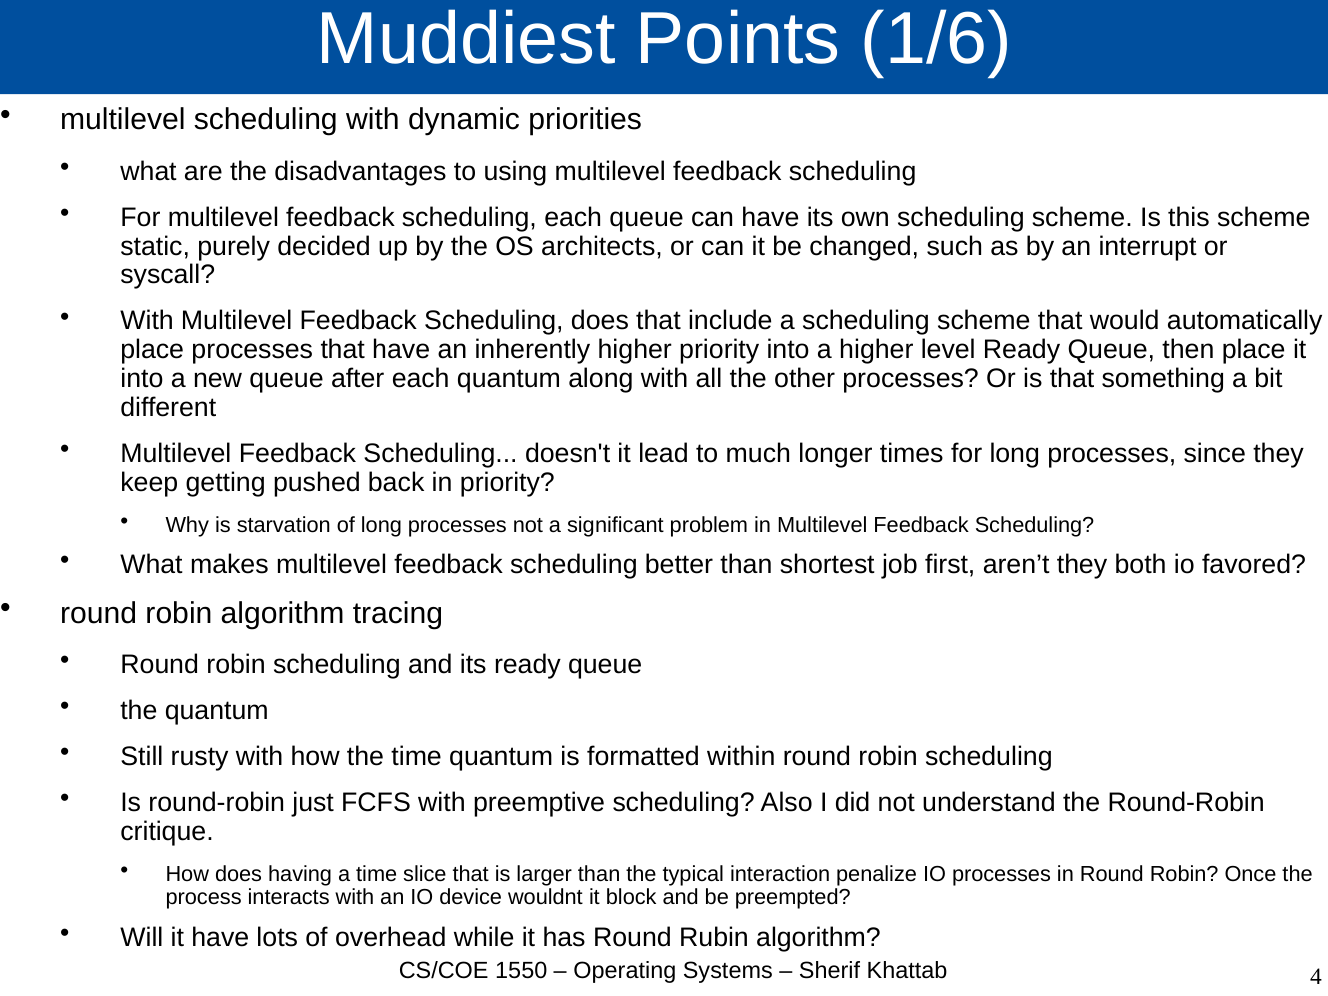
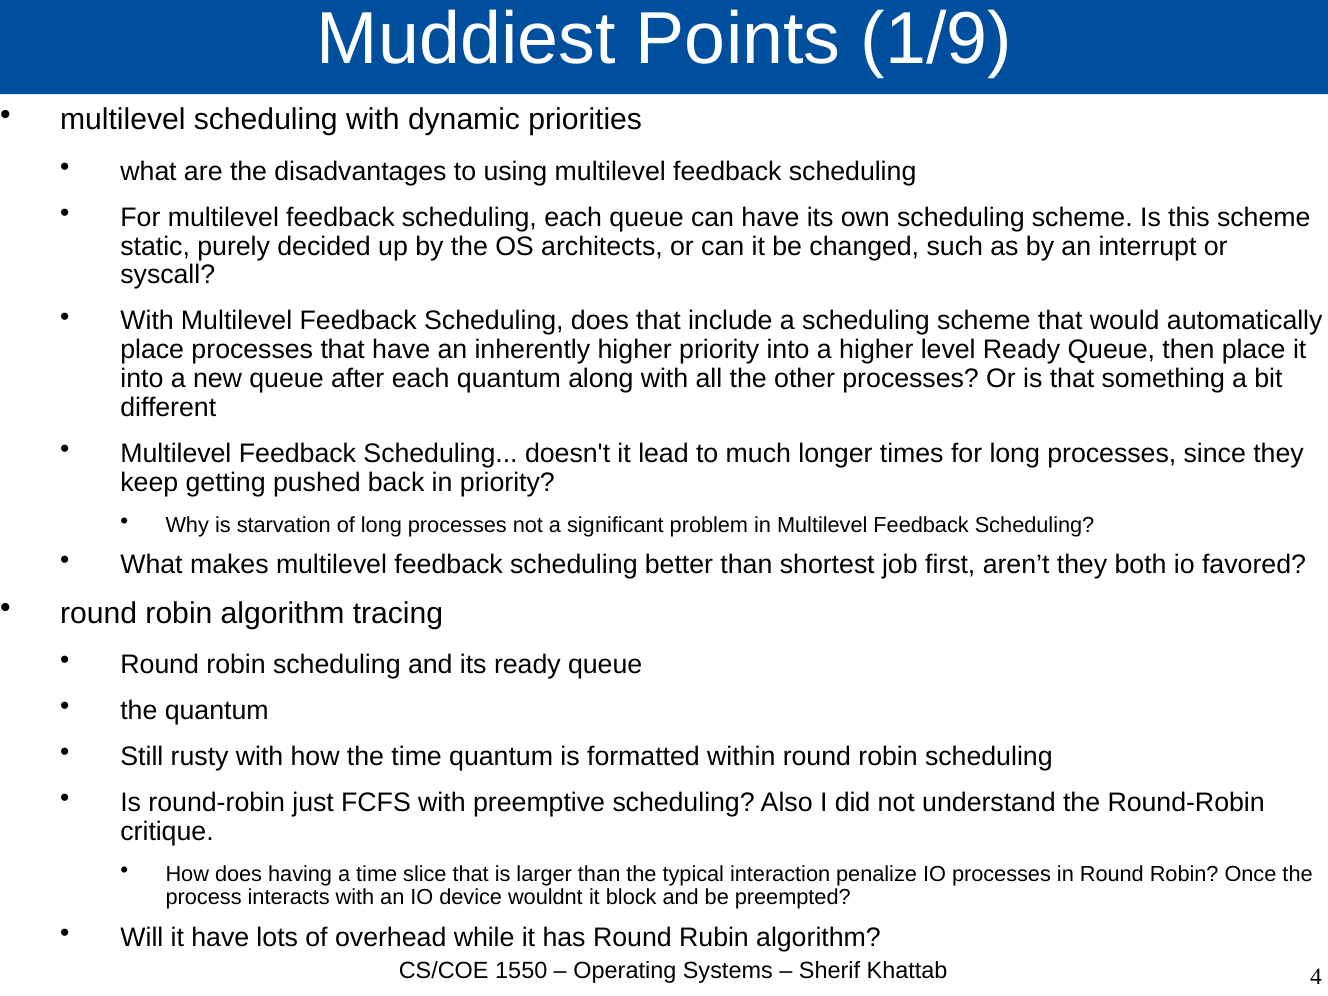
1/6: 1/6 -> 1/9 (936, 40)
